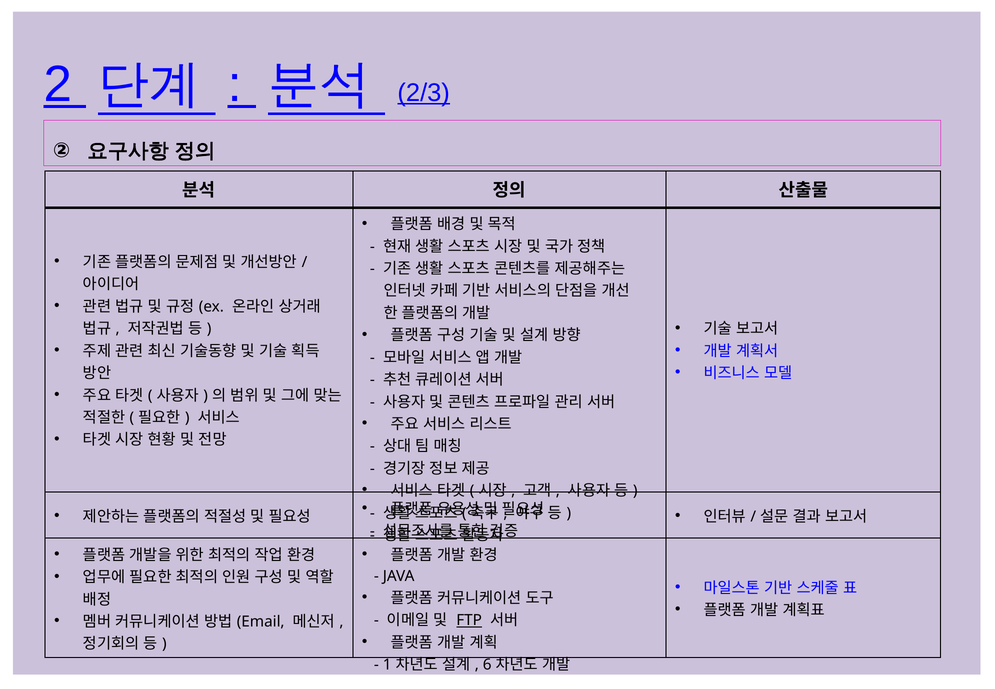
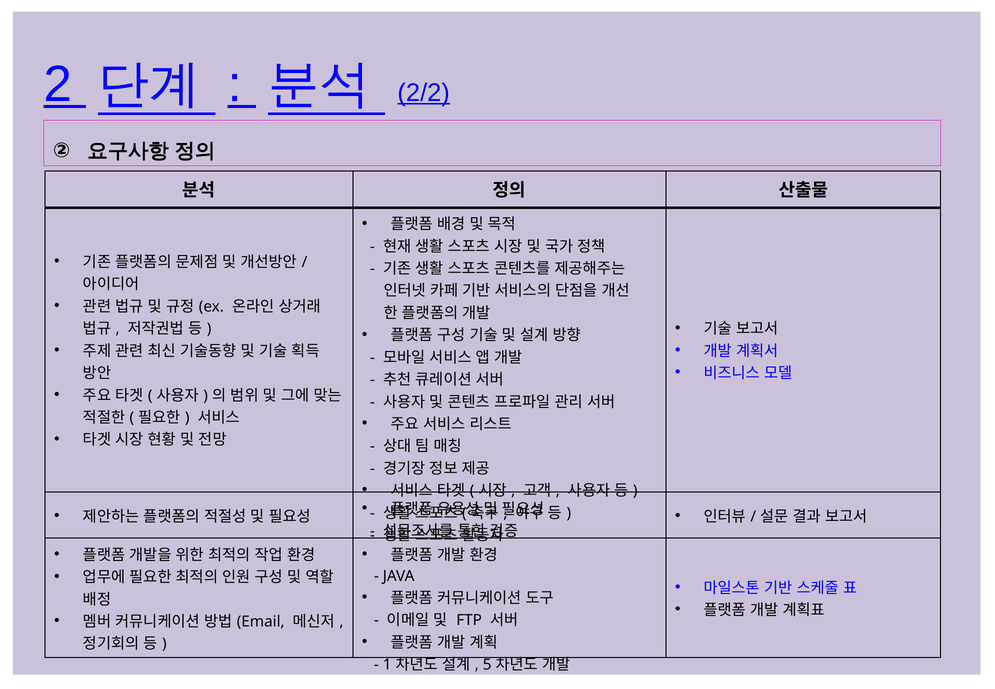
2/3: 2/3 -> 2/2 (424, 93)
FTP underline: present -> none (469, 620)
6: 6 -> 5 (487, 665)
